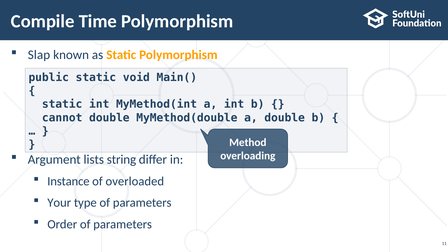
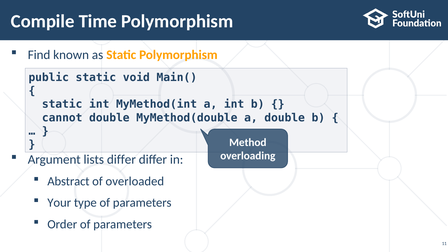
Slap: Slap -> Find (39, 55)
lists string: string -> differ (121, 160)
Instance: Instance -> Abstract (68, 181)
